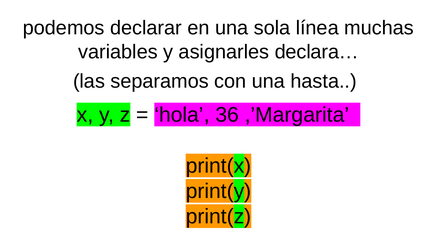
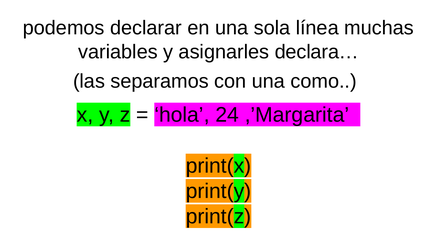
hasta: hasta -> como (324, 81)
36: 36 -> 24 (227, 115)
